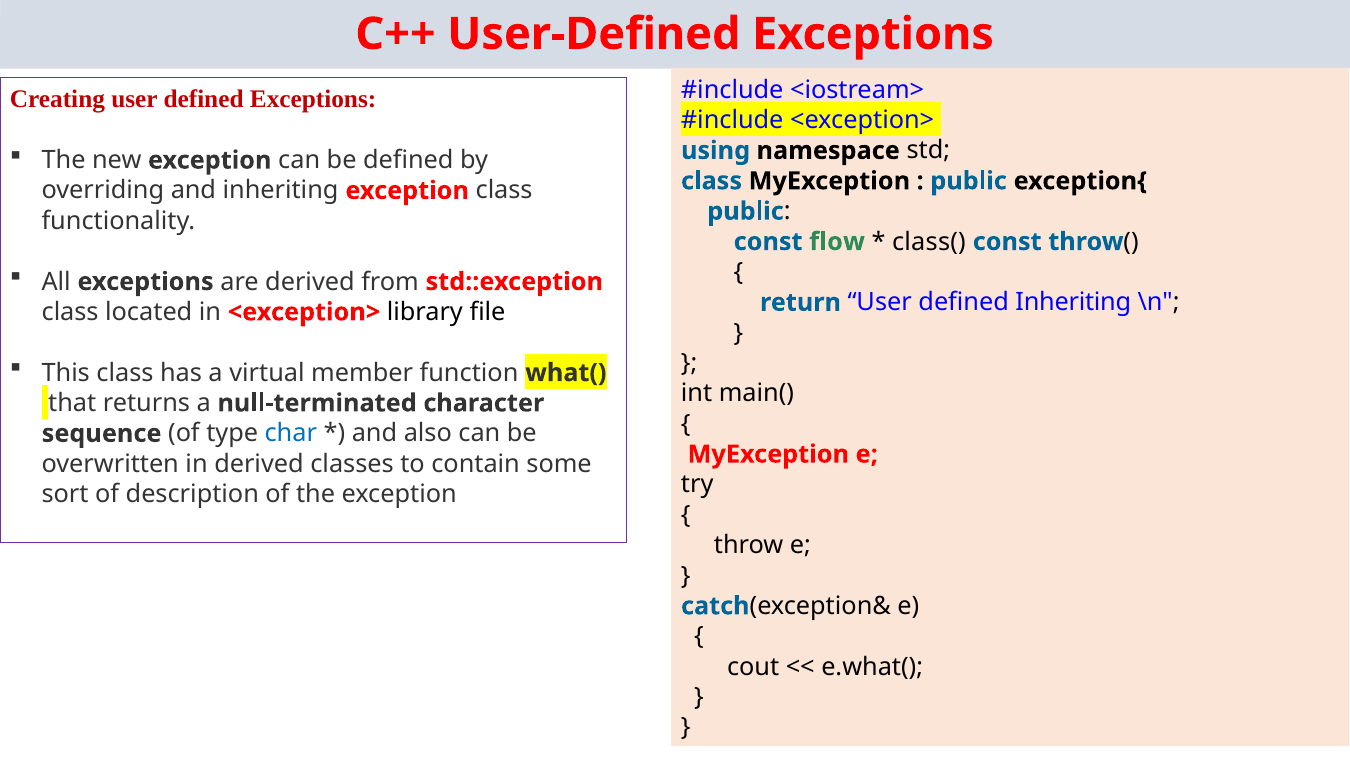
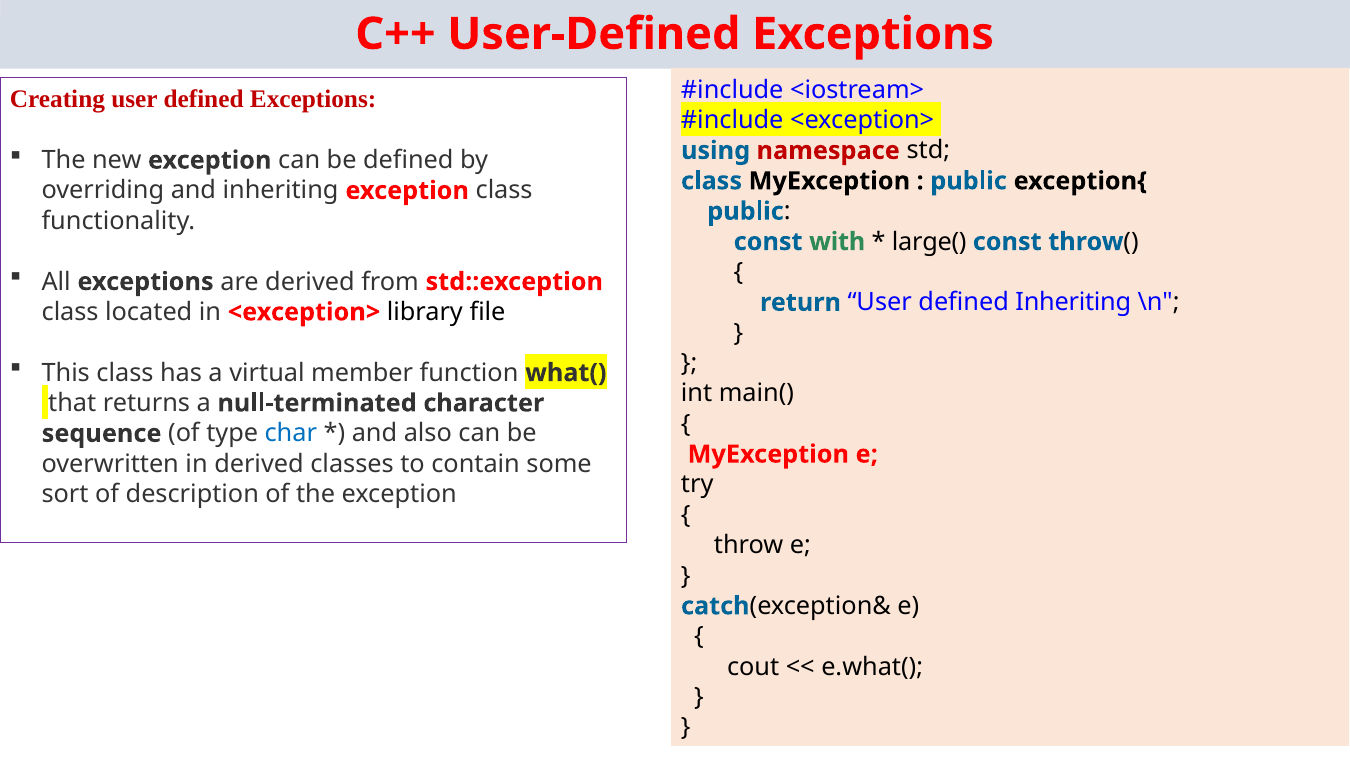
namespace colour: black -> red (828, 151)
flow: flow -> with (837, 242)
class(: class( -> large( (929, 242)
